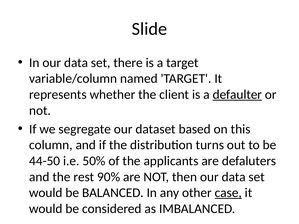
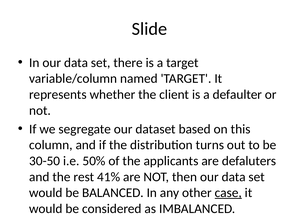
defaulter underline: present -> none (237, 95)
44-50: 44-50 -> 30-50 (45, 161)
90%: 90% -> 41% (109, 177)
